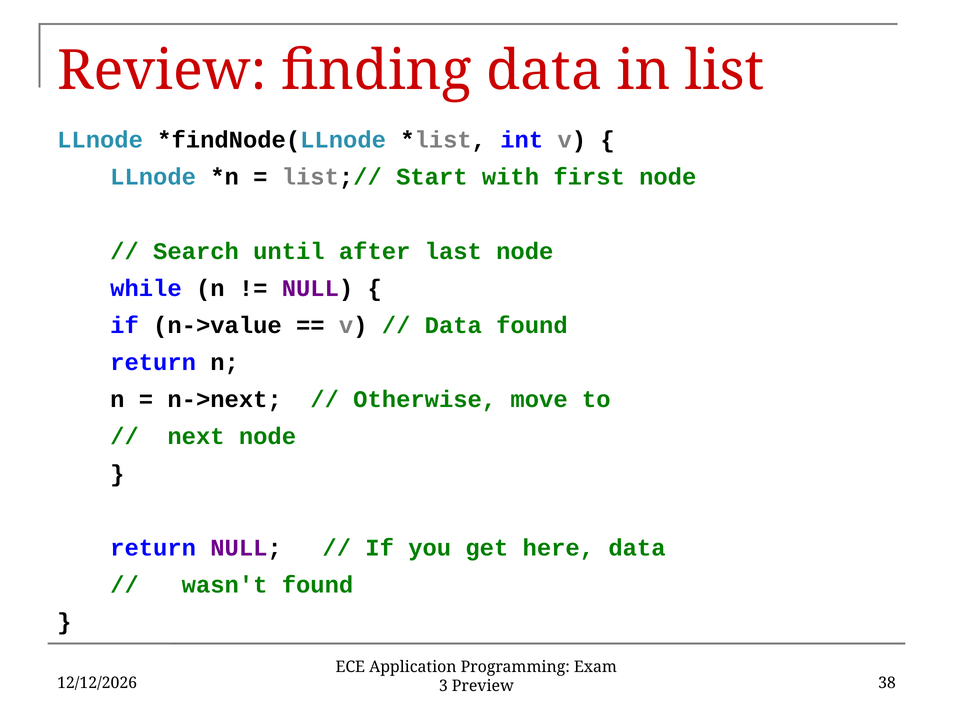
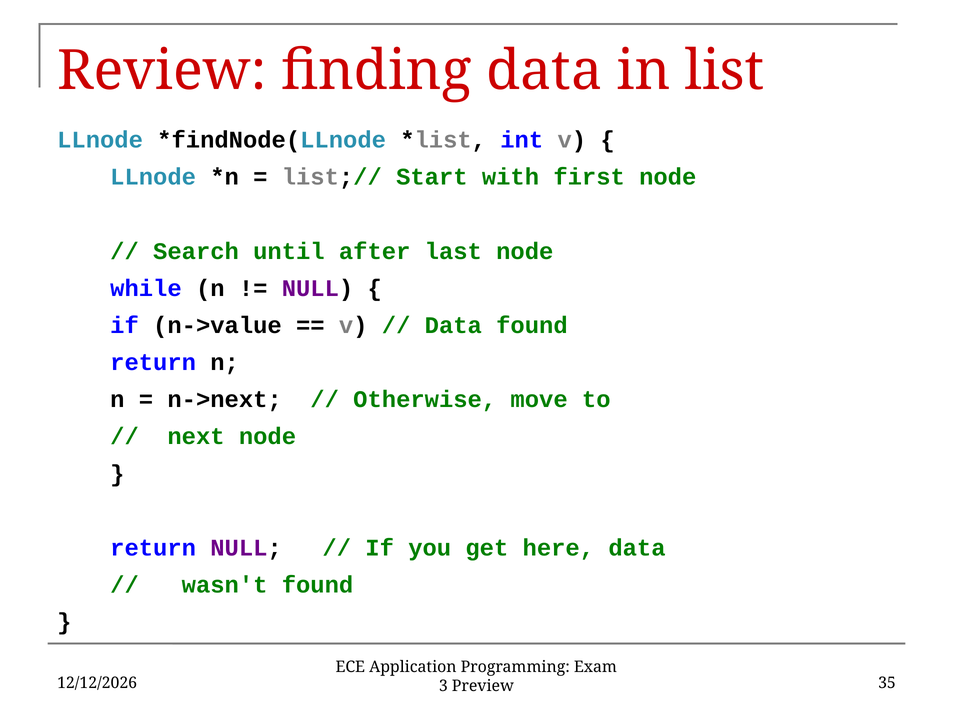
38: 38 -> 35 (887, 683)
